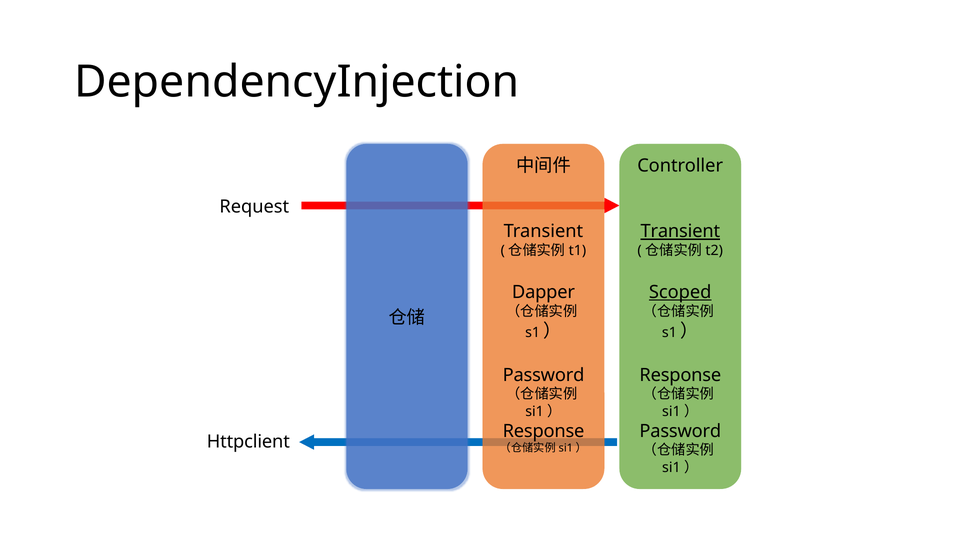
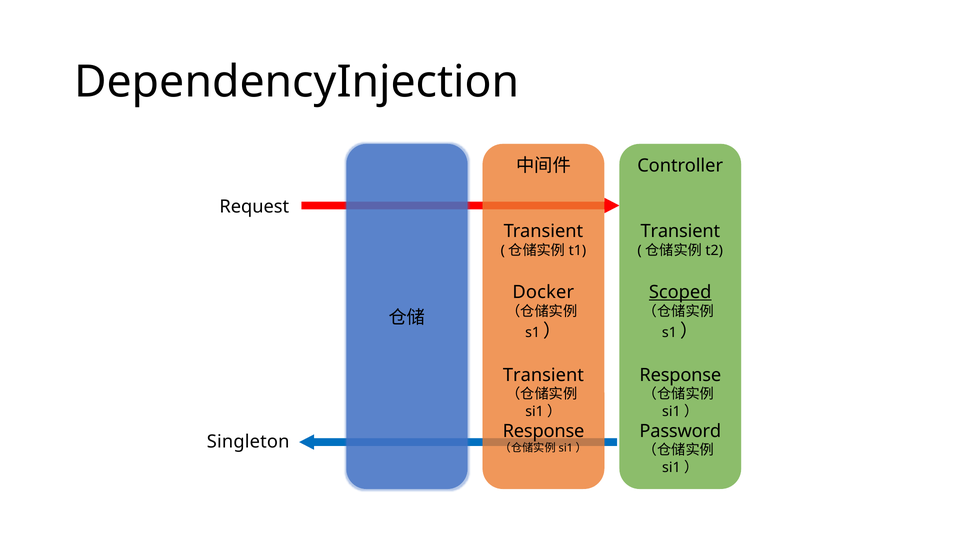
Transient underline: present -> none (680, 231)
Dapper: Dapper -> Docker (543, 292)
Password: Password -> Transient (543, 375)
Httpclient: Httpclient -> Singleton (248, 442)
